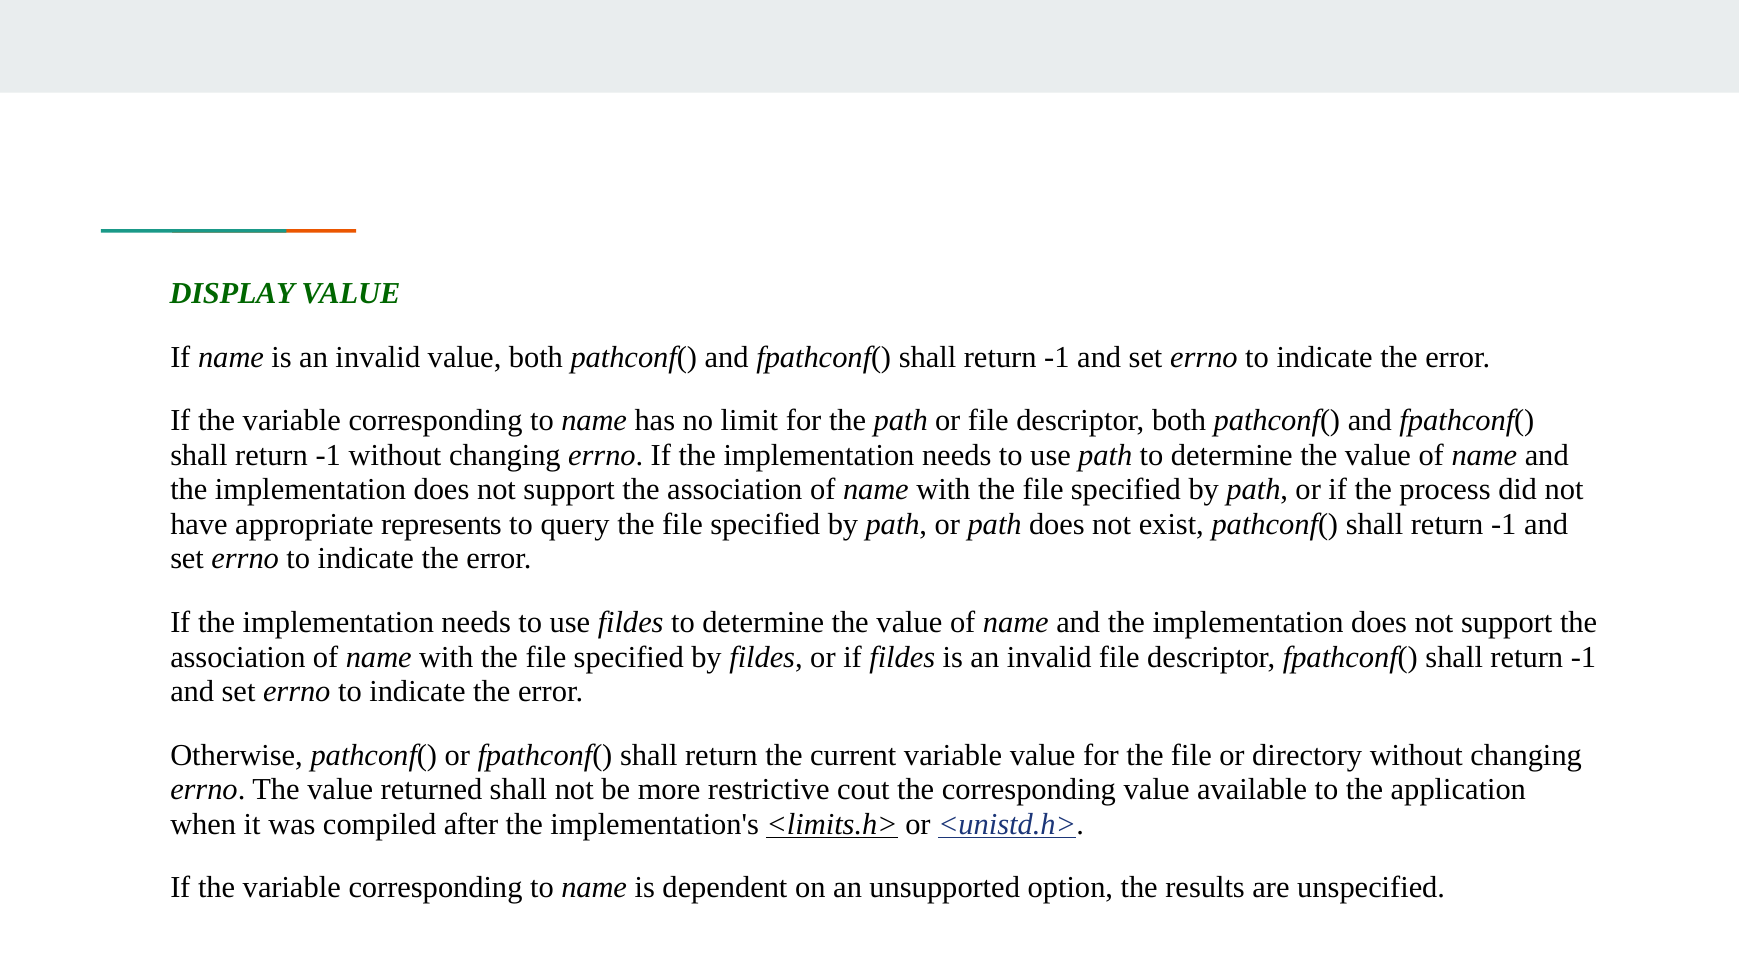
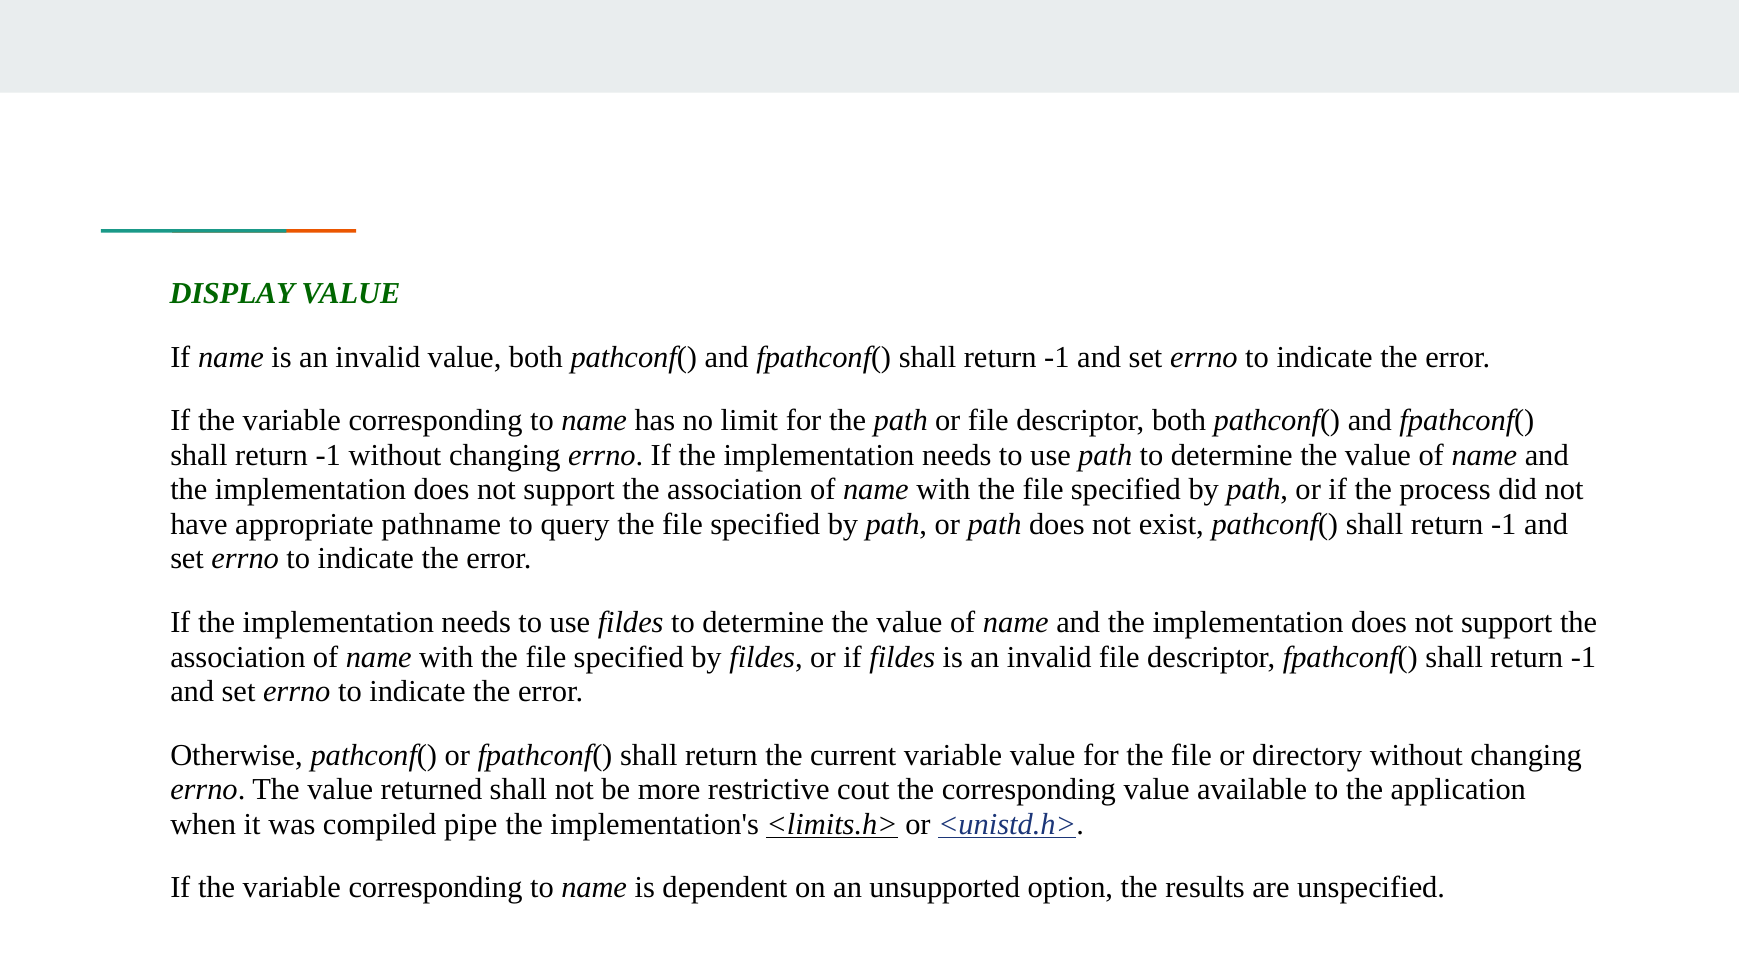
represents: represents -> pathname (441, 524)
after: after -> pipe (471, 824)
